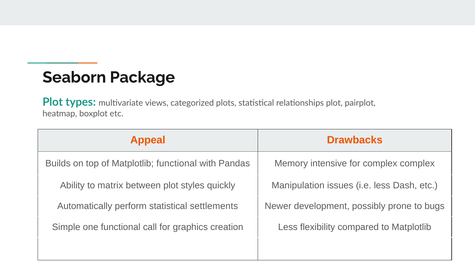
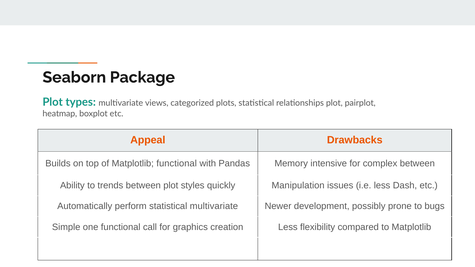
complex complex: complex -> between (417, 164)
matrix: matrix -> trends (110, 186)
statistical settlements: settlements -> multivariate (214, 206)
